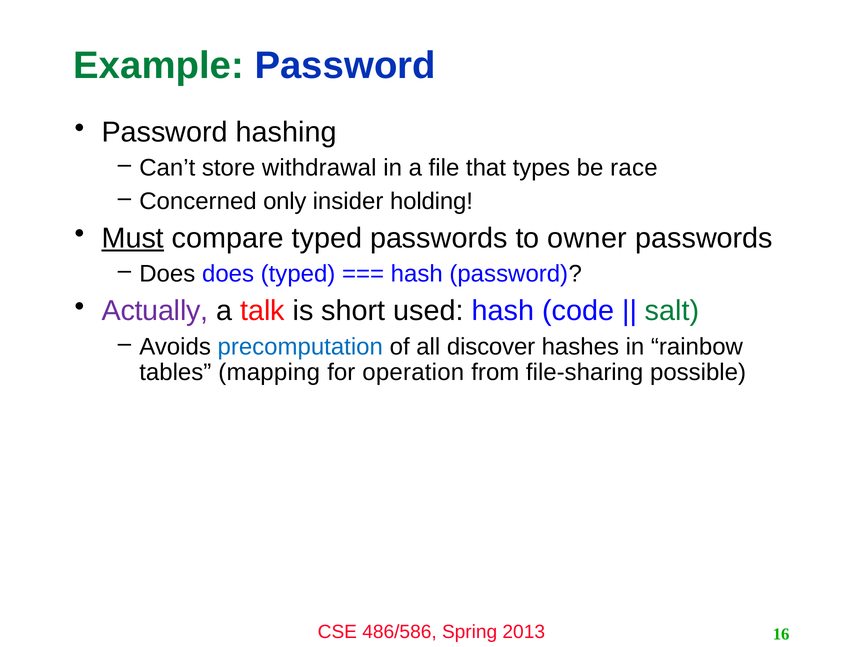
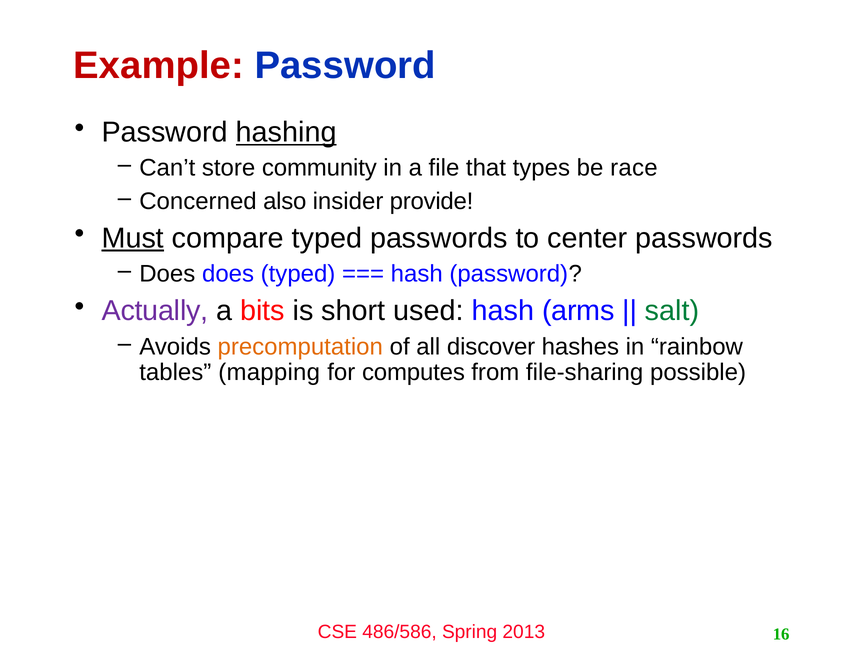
Example colour: green -> red (159, 66)
hashing underline: none -> present (286, 132)
withdrawal: withdrawal -> community (319, 168)
only: only -> also (285, 201)
holding: holding -> provide (432, 201)
owner: owner -> center (587, 238)
talk: talk -> bits (262, 311)
code: code -> arms (578, 311)
precomputation colour: blue -> orange (300, 347)
operation: operation -> computes (413, 373)
